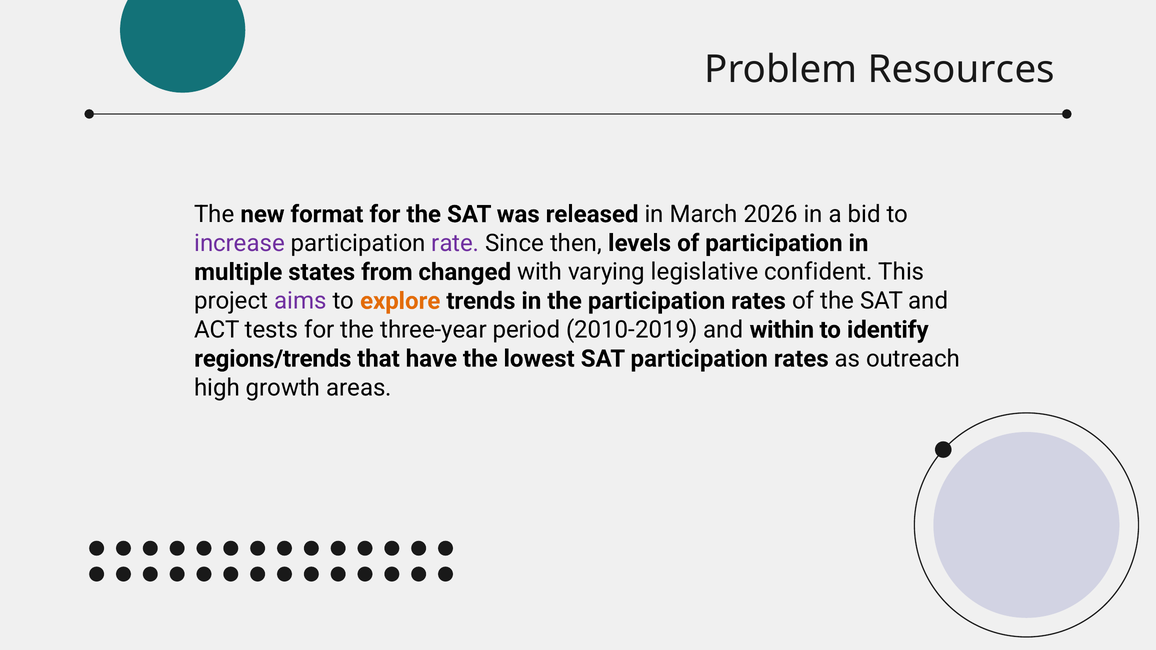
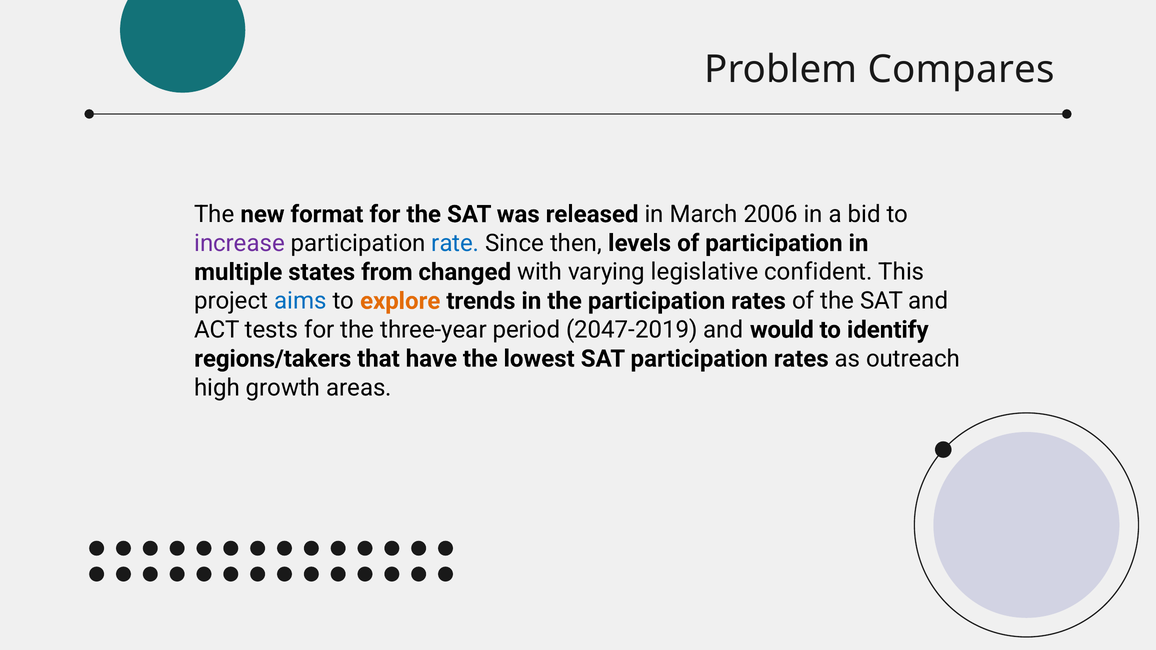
Resources: Resources -> Compares (961, 69)
2026: 2026 -> 2006 (771, 214)
rate colour: purple -> blue (455, 243)
aims colour: purple -> blue (300, 301)
2010-2019: 2010-2019 -> 2047-2019 (632, 330)
within: within -> would (782, 330)
regions/trends: regions/trends -> regions/takers (273, 359)
